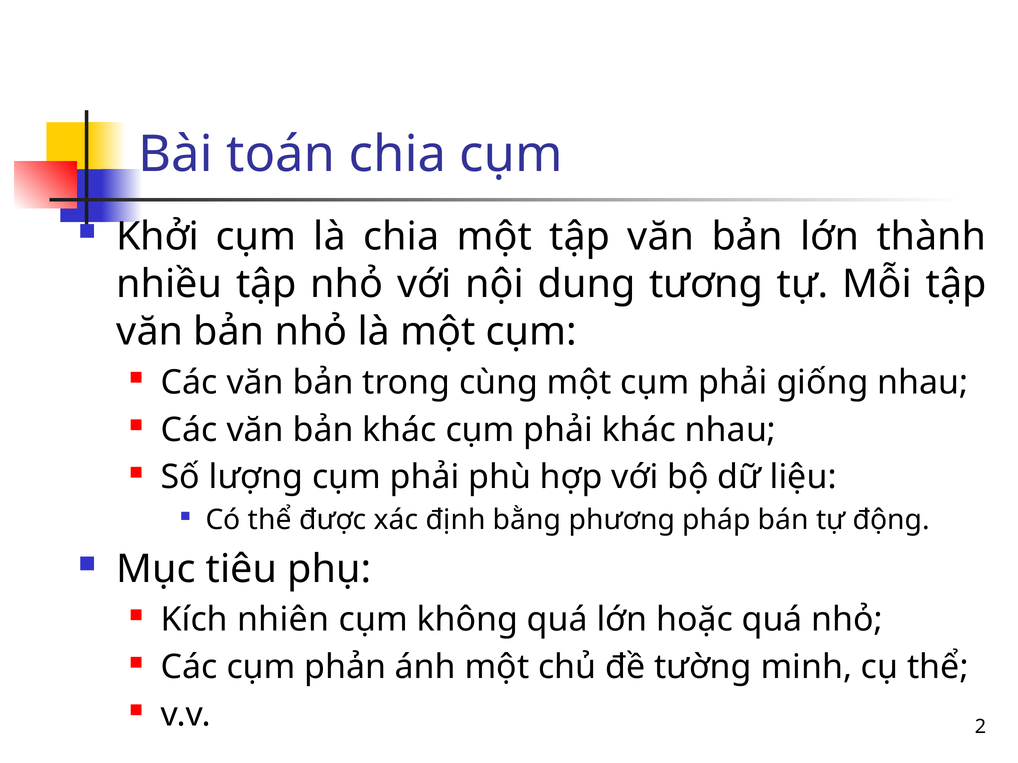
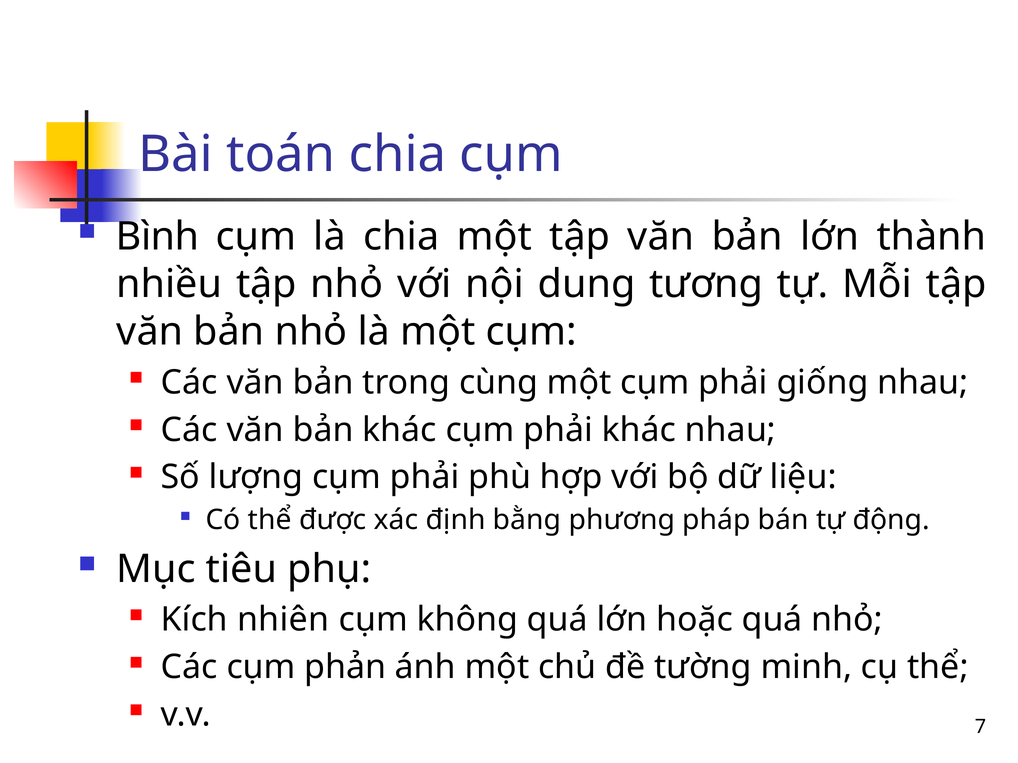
Khởi: Khởi -> Bình (158, 237)
2: 2 -> 7 (980, 727)
